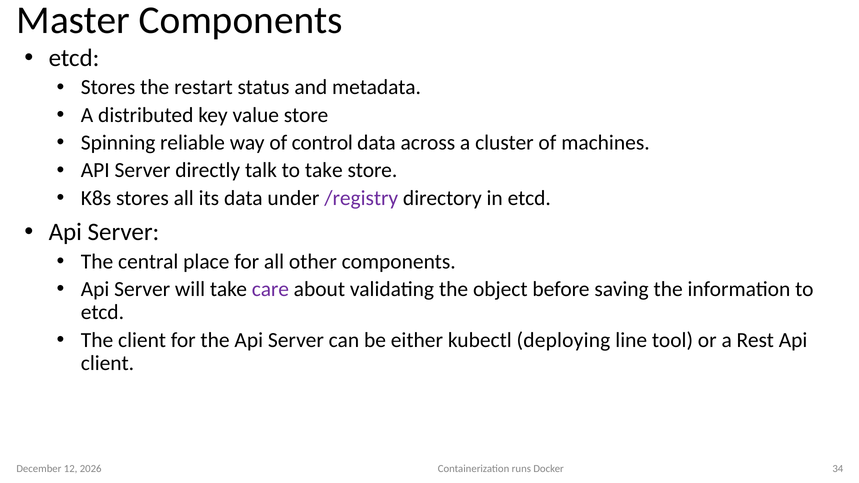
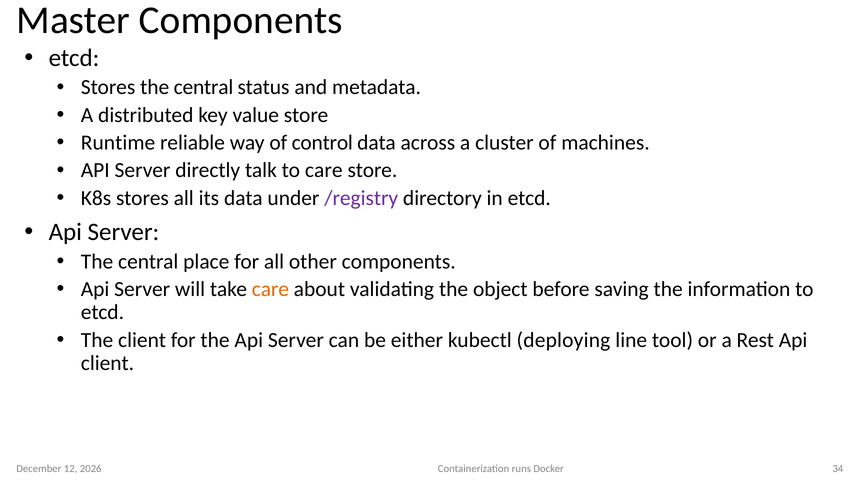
Stores the restart: restart -> central (204, 87)
Spinning: Spinning -> Runtime (118, 143)
to take: take -> care (324, 170)
care colour: purple -> orange (270, 289)
